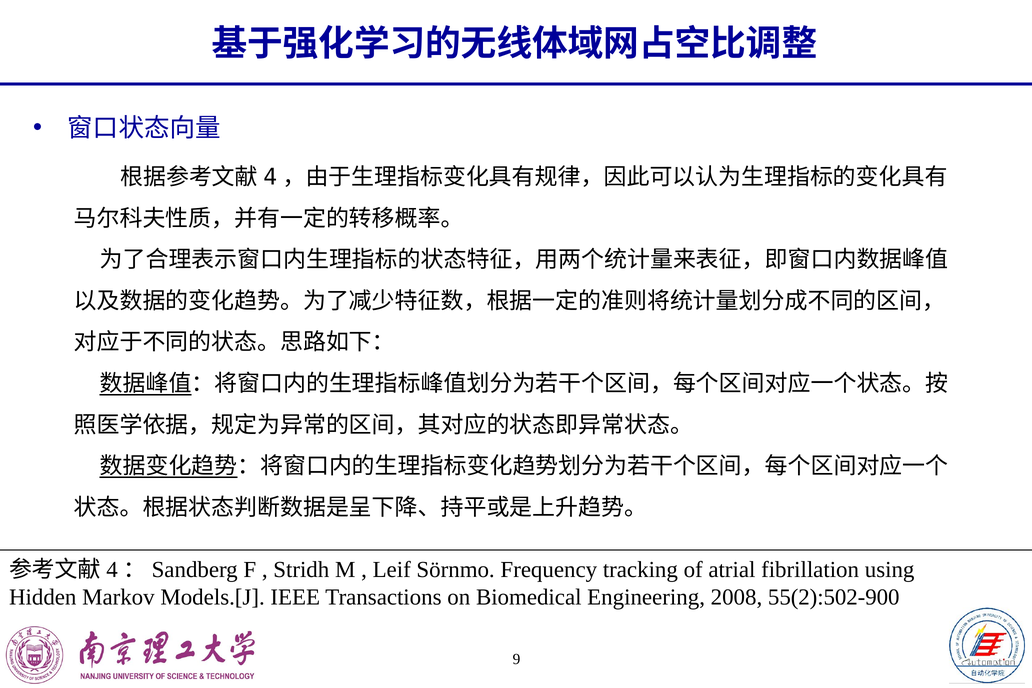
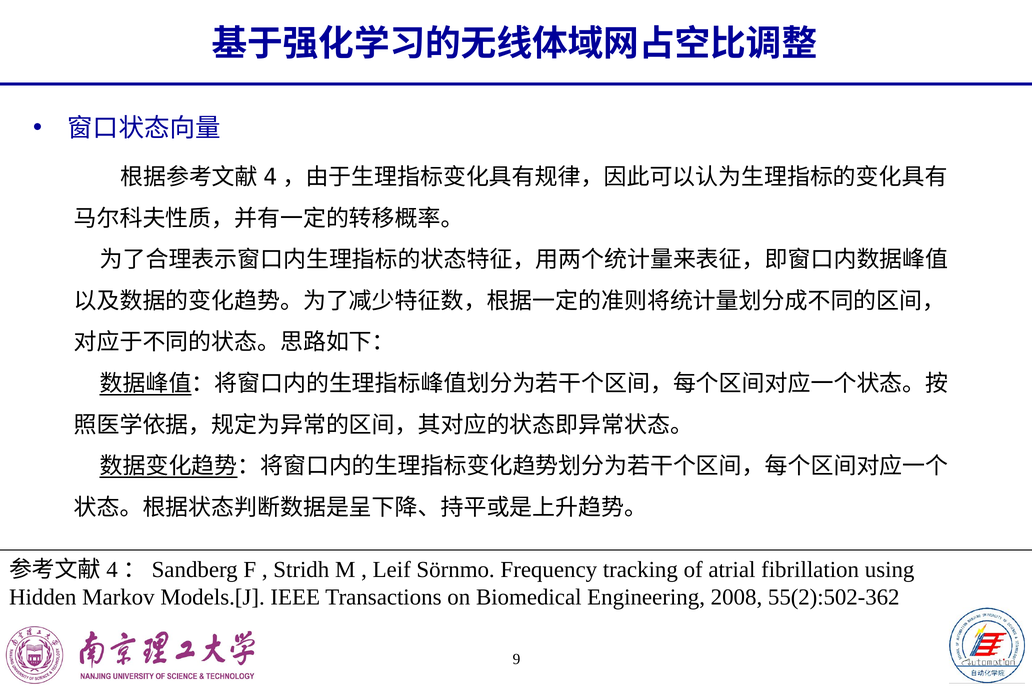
55(2):502-900: 55(2):502-900 -> 55(2):502-362 (834, 597)
